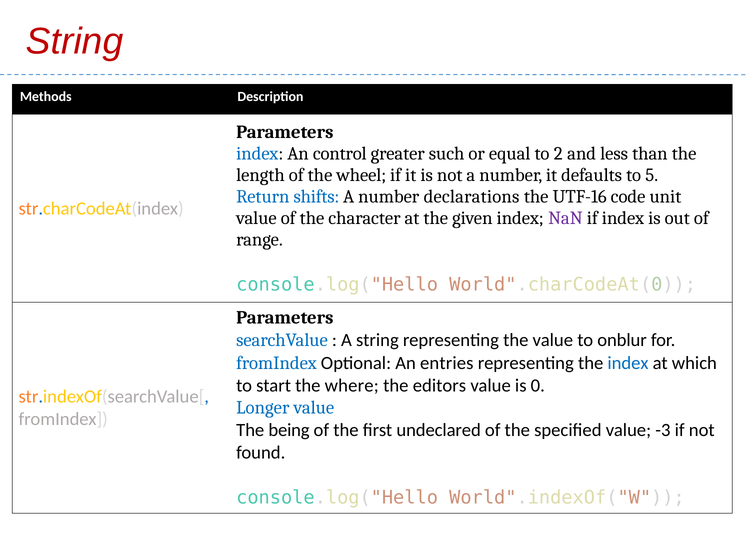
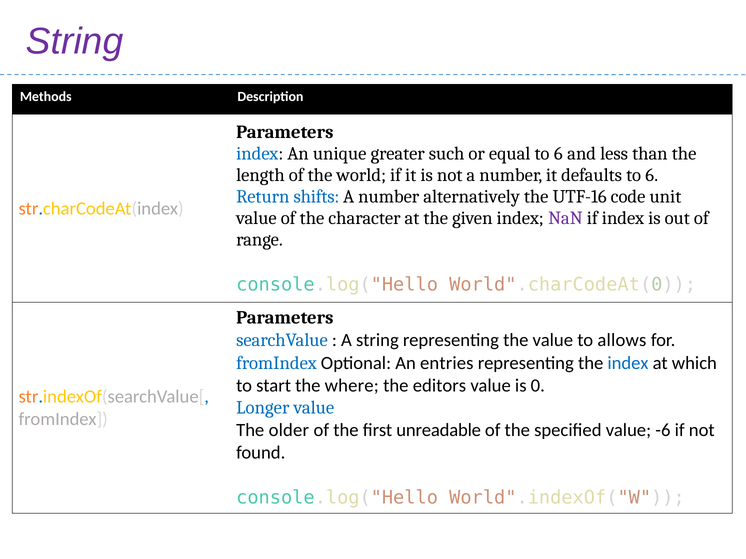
String colour: red -> purple (75, 42)
control: control -> unique (340, 154)
equal to 2: 2 -> 6 (558, 154)
wheel: wheel -> world (361, 175)
defaults to 5: 5 -> 6 (652, 175)
declarations: declarations -> alternatively (472, 197)
onblur: onblur -> allows (622, 341)
being: being -> older (289, 430)
undeclared: undeclared -> unreadable (439, 430)
-3: -3 -> -6 (663, 430)
